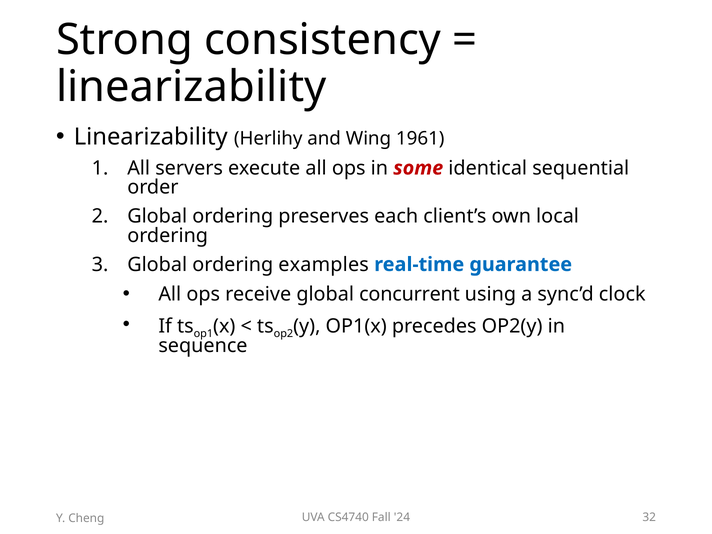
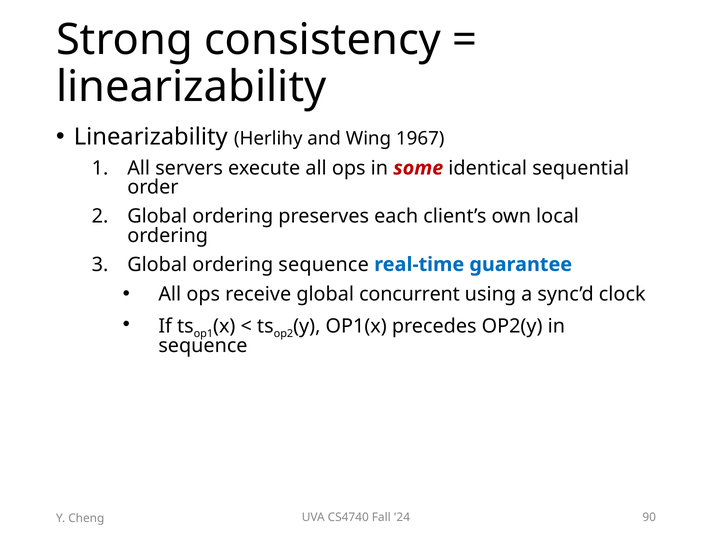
1961: 1961 -> 1967 (420, 139)
ordering examples: examples -> sequence (324, 264)
32: 32 -> 90 (649, 517)
